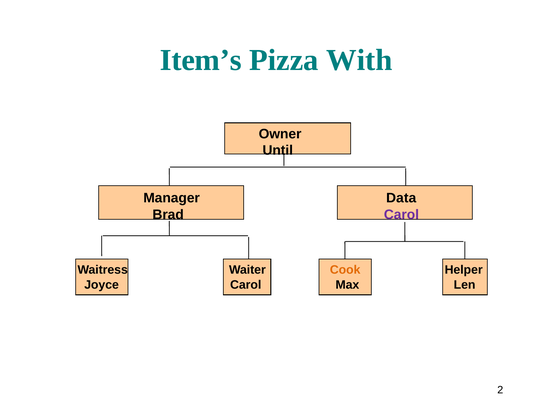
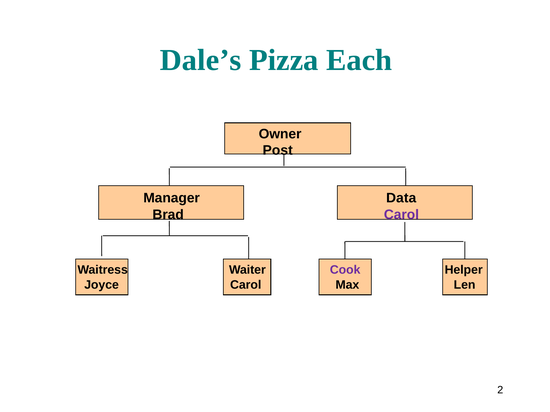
Item’s: Item’s -> Dale’s (201, 60)
With: With -> Each (359, 60)
Until: Until -> Post (278, 151)
Cook colour: orange -> purple (345, 270)
